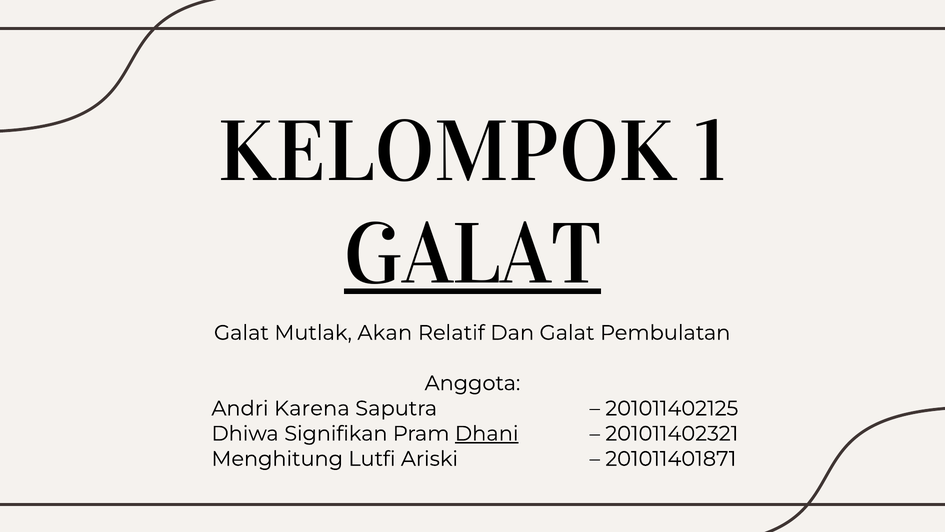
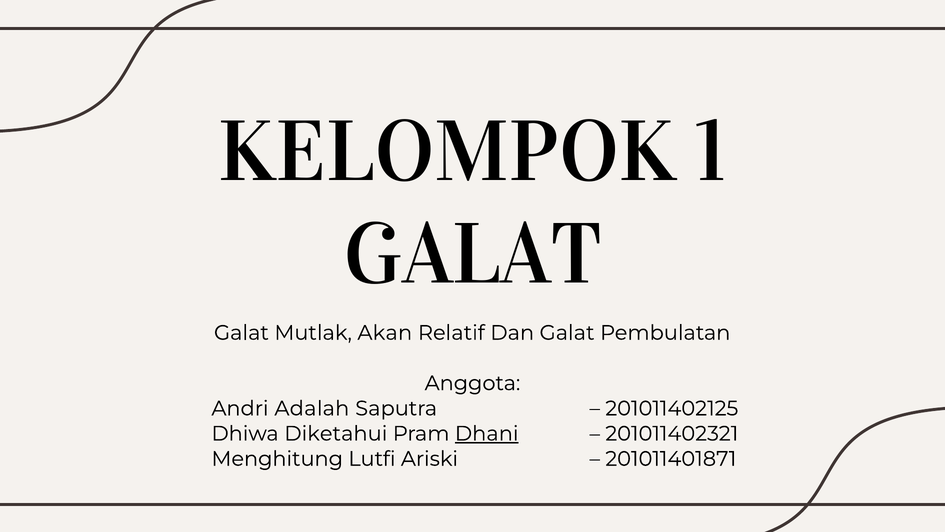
GALAT underline: present -> none (473, 254)
Karena: Karena -> Adalah (312, 408)
Signifikan: Signifikan -> Diketahui (336, 433)
